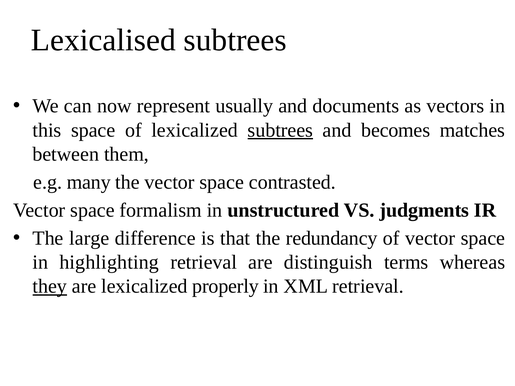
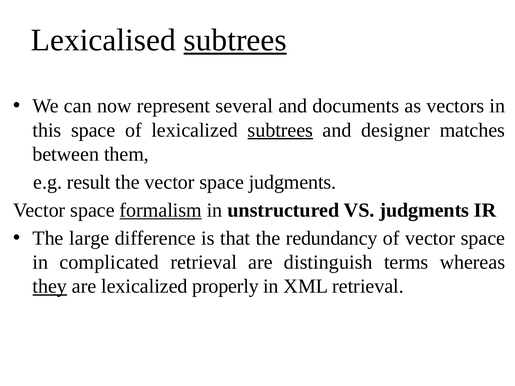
subtrees underline: none -> present (235, 40)
usually: usually -> several (244, 106)
becomes: becomes -> designer (396, 130)
many: many -> result (89, 182)
space contrasted: contrasted -> judgments (292, 182)
formalism underline: none -> present (161, 210)
highlighting: highlighting -> complicated (109, 262)
